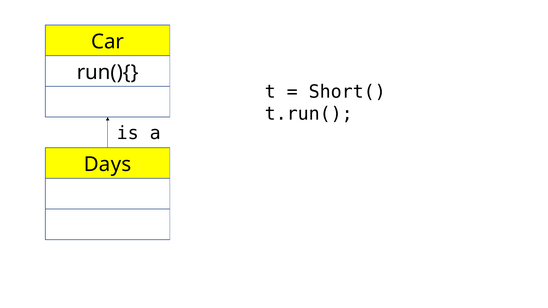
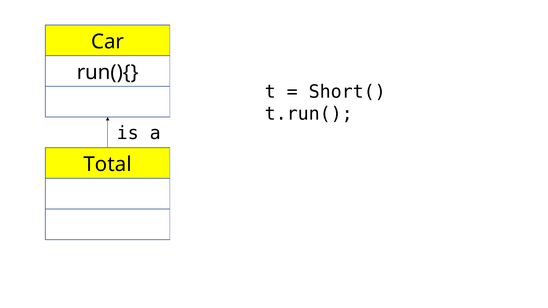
Days: Days -> Total (108, 165)
